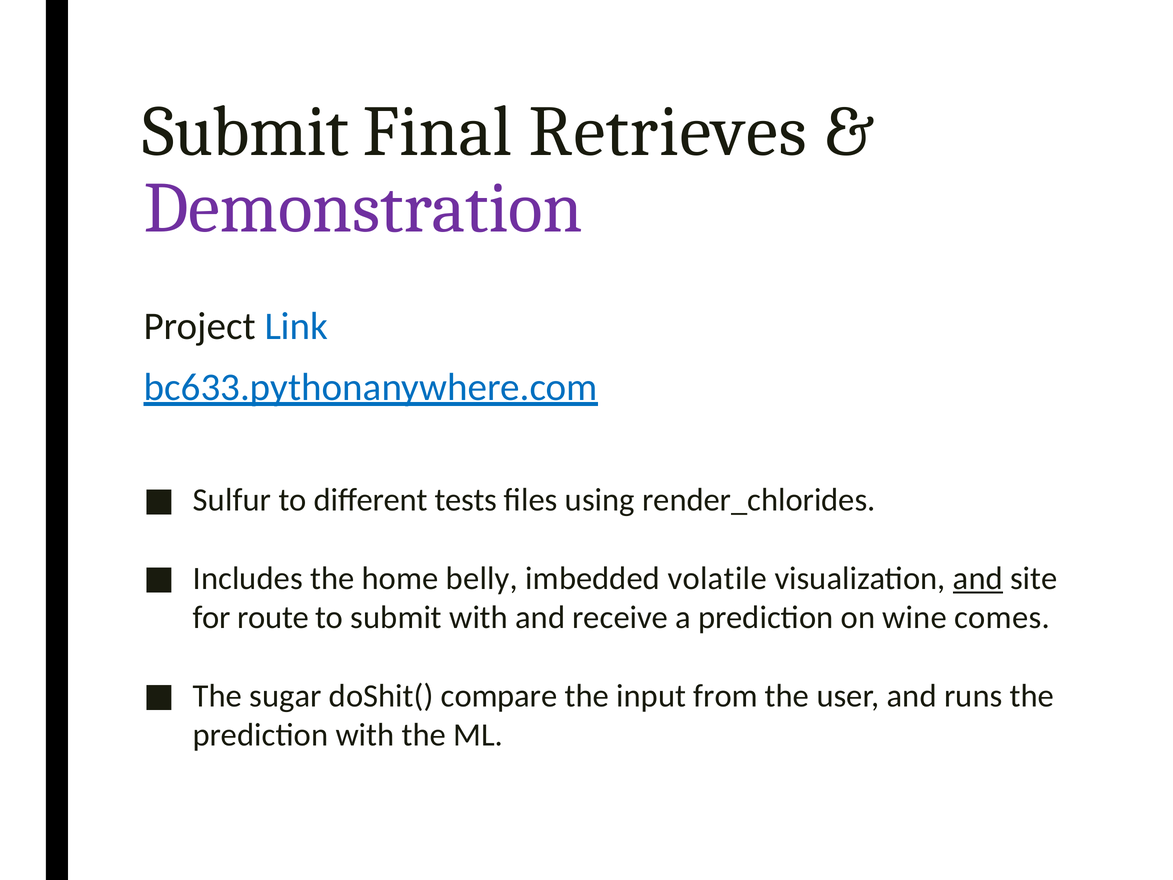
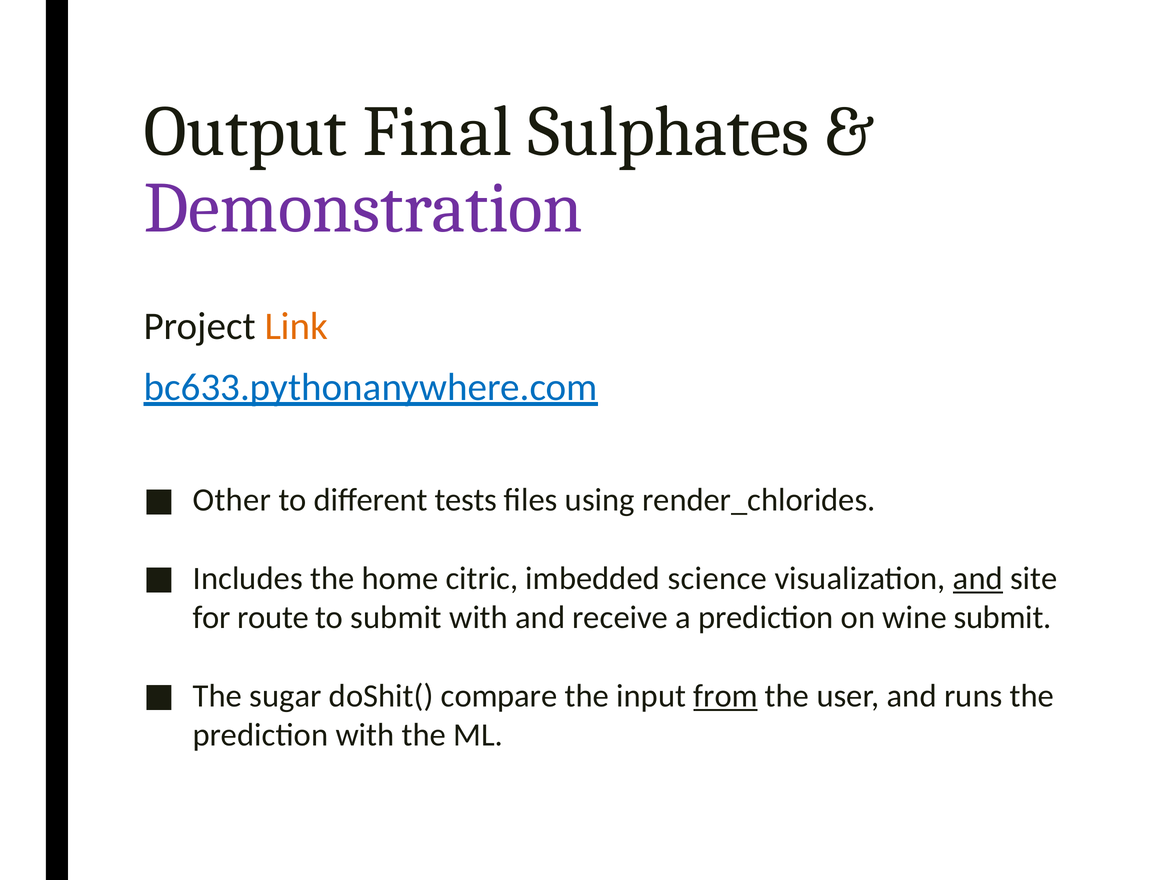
Submit: Submit -> Output (245, 132)
Retrieves: Retrieves -> Sulphates (668, 132)
Link colour: blue -> orange (296, 326)
Sulfur: Sulfur -> Other (232, 500)
belly: belly -> citric (482, 578)
volatile: volatile -> science (717, 578)
wine comes: comes -> submit (1003, 617)
from underline: none -> present (726, 696)
